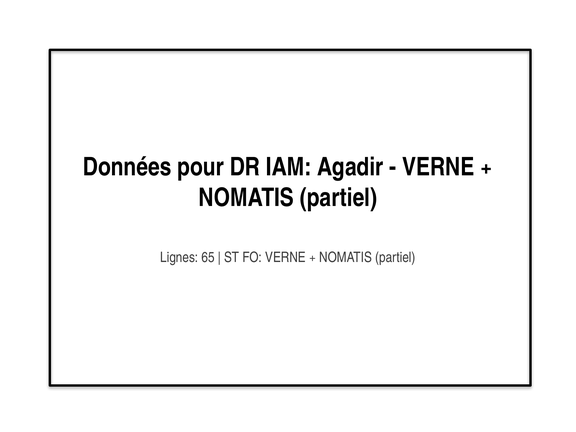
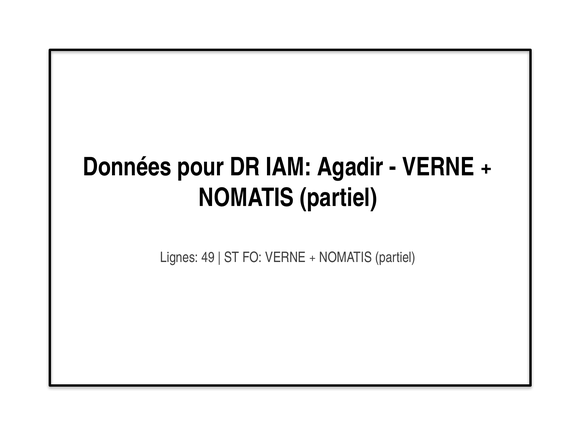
65: 65 -> 49 (208, 257)
